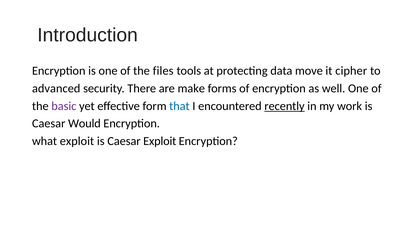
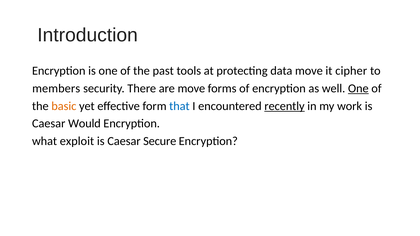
files: files -> past (163, 71)
advanced: advanced -> members (56, 89)
are make: make -> move (191, 89)
One underline: none -> present (358, 89)
basic colour: purple -> orange (64, 106)
Caesar Exploit: Exploit -> Secure (160, 141)
